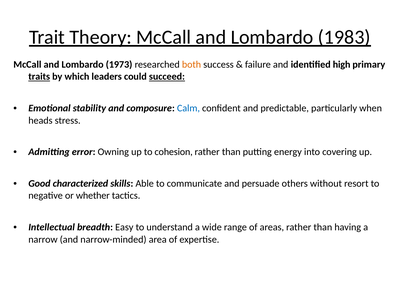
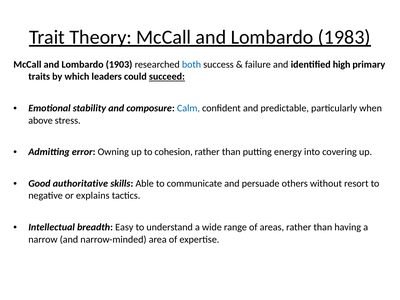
1973: 1973 -> 1903 (119, 64)
both colour: orange -> blue (191, 64)
traits underline: present -> none (39, 77)
heads: heads -> above (41, 120)
characterized: characterized -> authoritative (80, 183)
whether: whether -> explains (93, 196)
